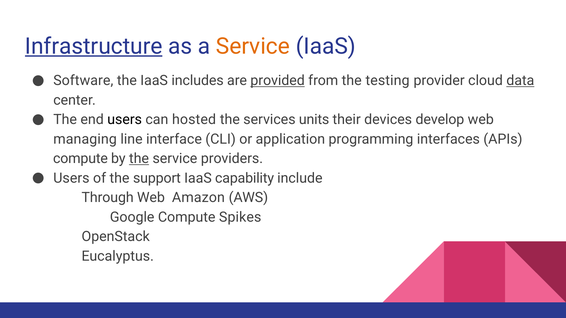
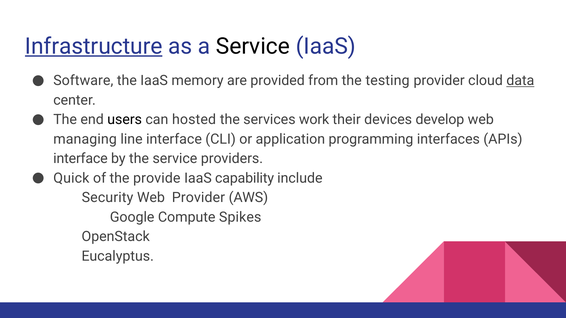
Service colour: orange -> black (253, 46)
includes: includes -> memory (197, 81)
provided underline: present -> none (278, 81)
units: units -> work (314, 120)
compute: compute -> interface (80, 159)
the underline: present -> none (139, 159)
Users: Users -> Quick (71, 178)
support: support -> provide (157, 178)
Through: Through -> Security (107, 198)
Web Amazon: Amazon -> Provider (198, 198)
